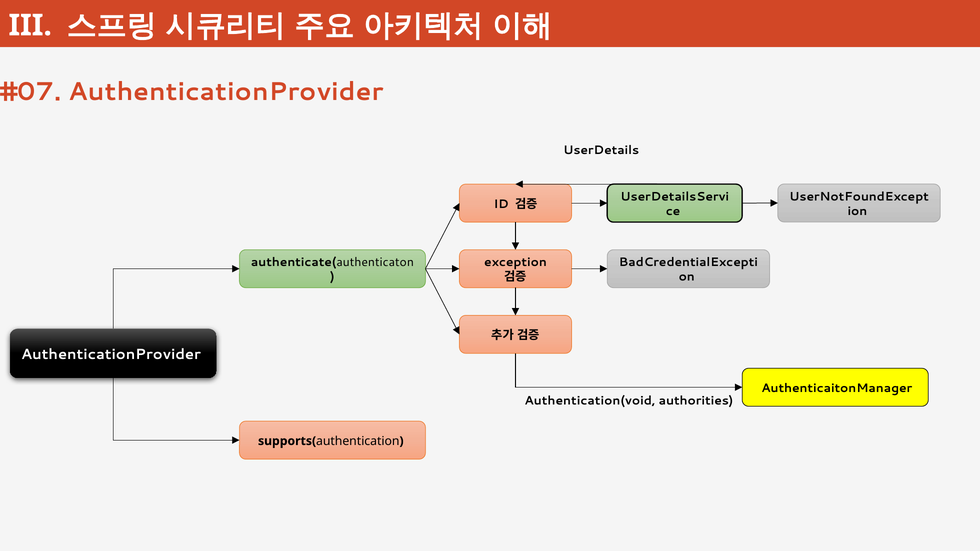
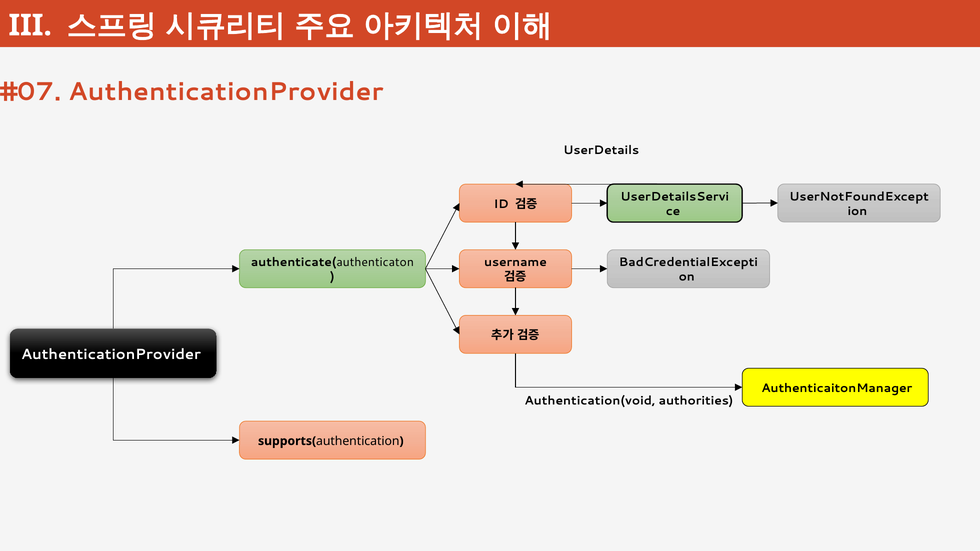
exception: exception -> username (515, 262)
